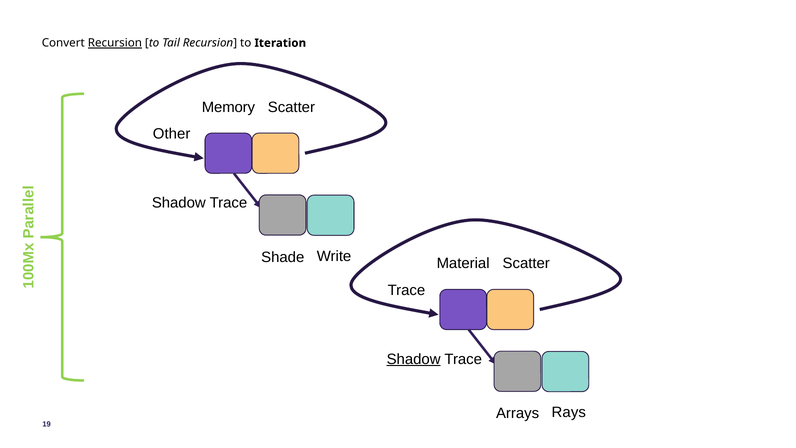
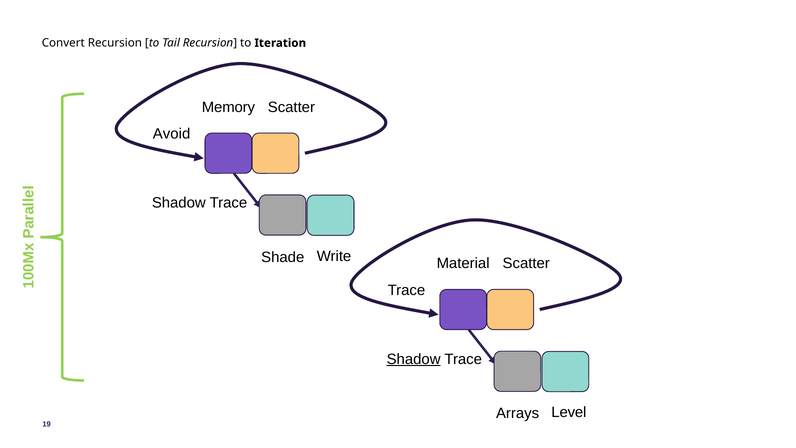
Recursion underline: present -> none (115, 43)
Other: Other -> Avoid (172, 134)
Rays: Rays -> Level (569, 412)
